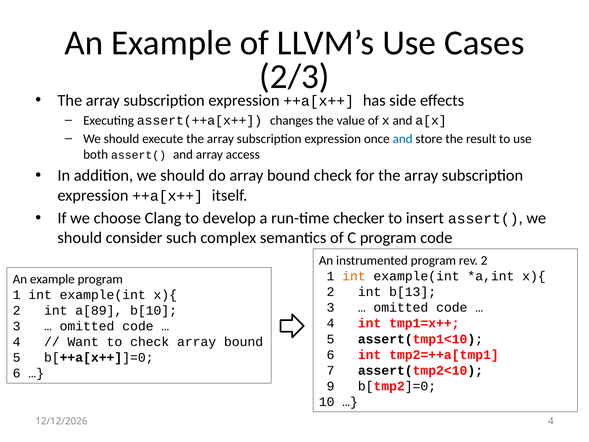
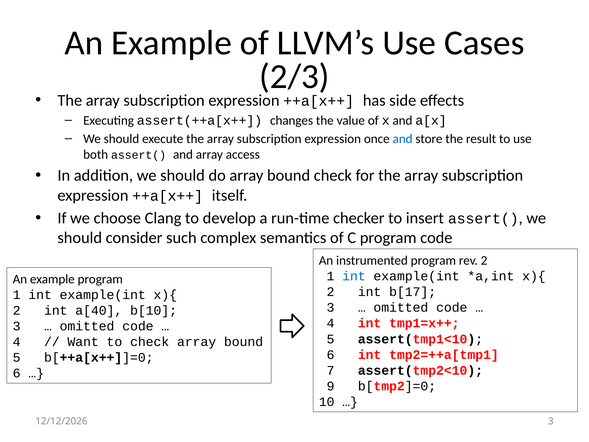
int colour: orange -> blue (354, 276)
b[13: b[13 -> b[17 (413, 292)
a[89: a[89 -> a[40 (99, 310)
4: 4 -> 3 (551, 421)
